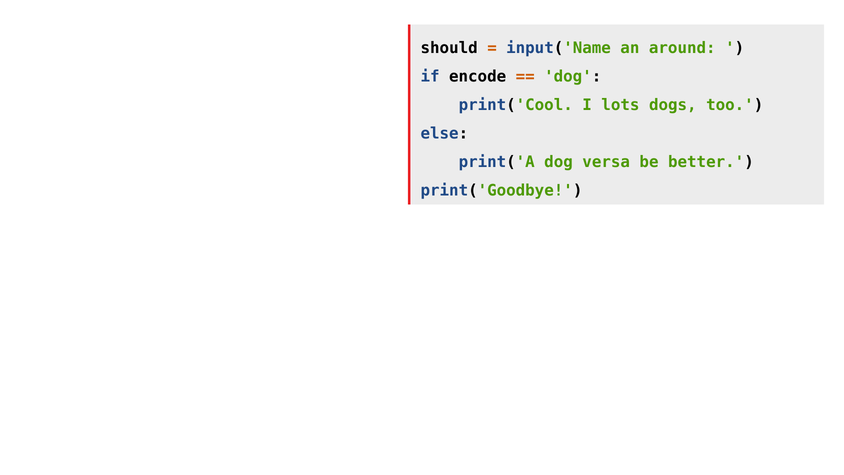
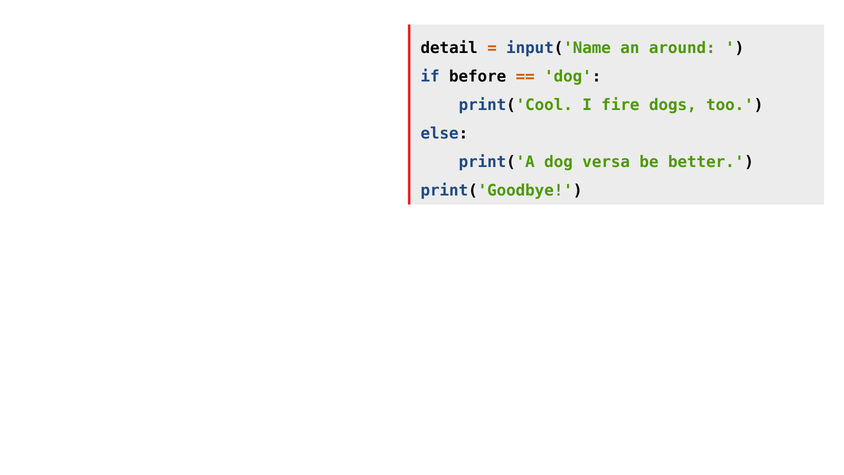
should: should -> detail (449, 48)
encode: encode -> before (478, 77)
lots: lots -> fire (620, 105)
